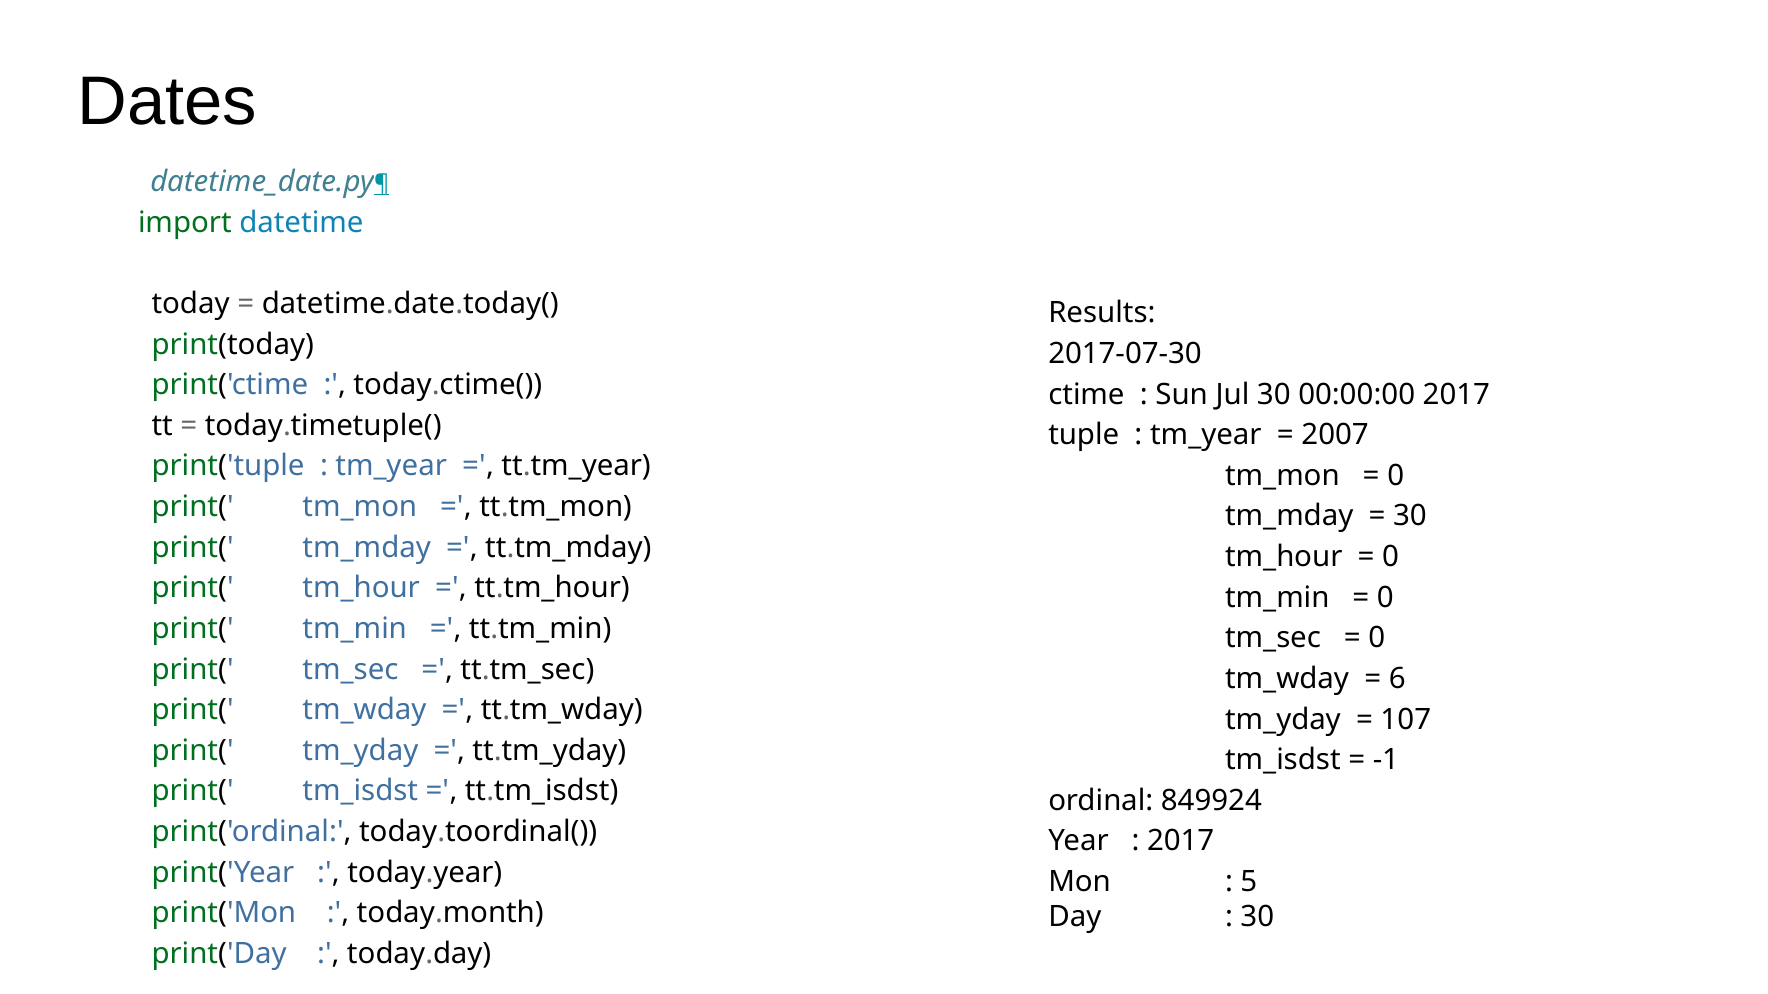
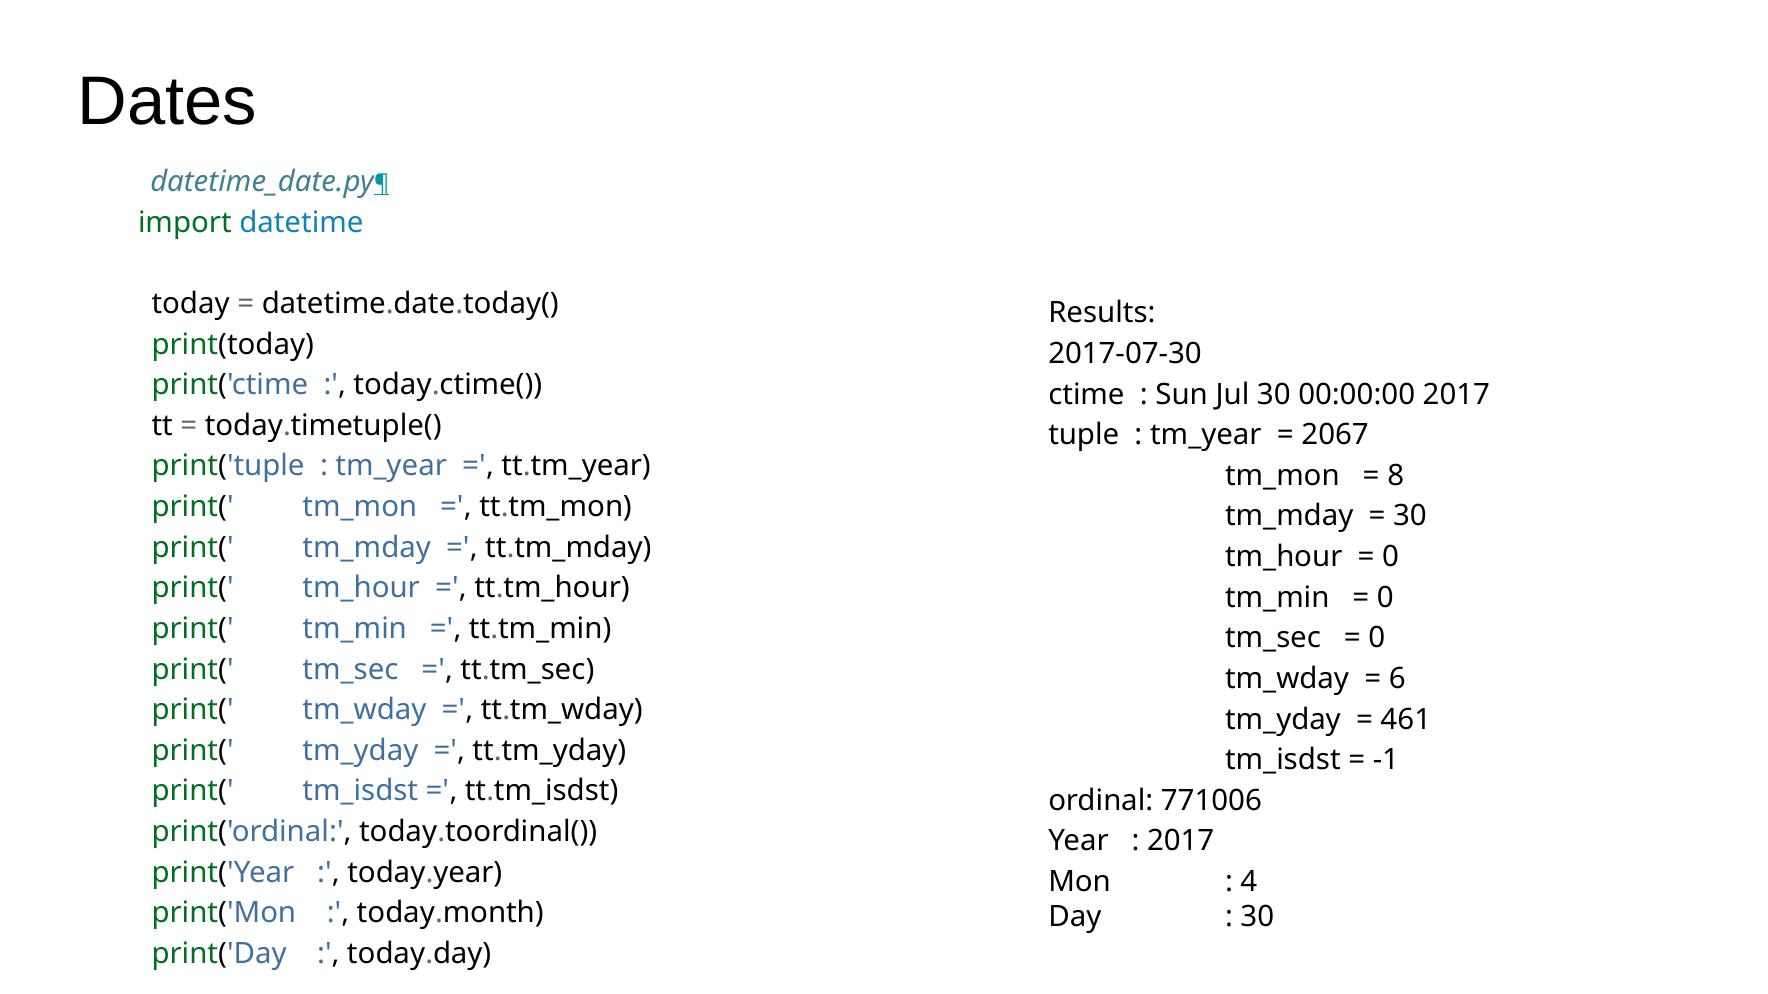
2007: 2007 -> 2067 (1335, 435)
0: 0 -> 8 (1396, 476)
107: 107 -> 461 (1406, 720)
849924: 849924 -> 771006 (1211, 801)
5: 5 -> 4 (1249, 882)
